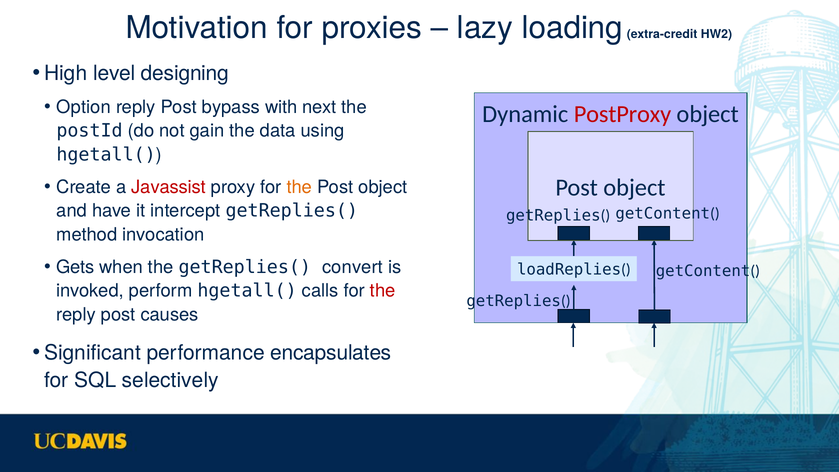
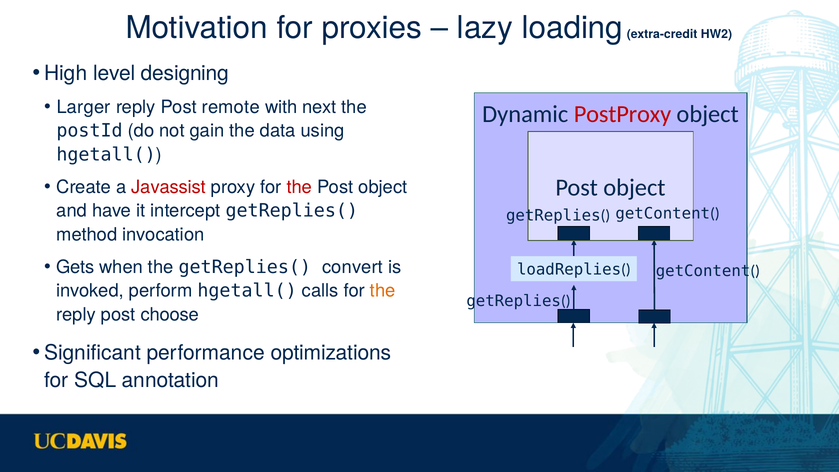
Option: Option -> Larger (84, 107)
bypass: bypass -> remote (231, 107)
the colour: orange -> red (299, 187)
the colour: red -> orange (383, 291)
causes: causes -> choose (170, 315)
encapsulates: encapsulates -> optimizations (331, 353)
selectively: selectively -> annotation (170, 380)
